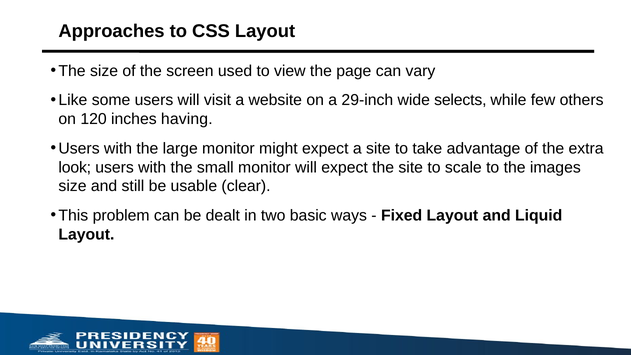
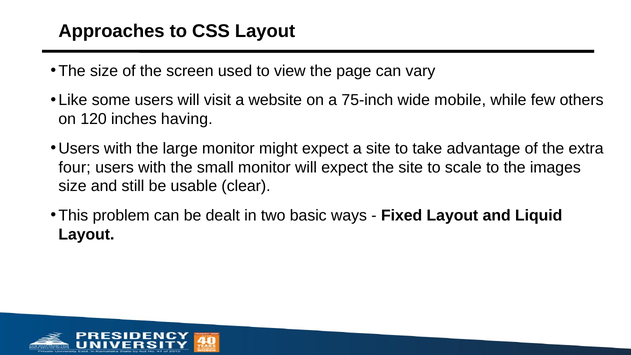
29-inch: 29-inch -> 75-inch (367, 100)
selects: selects -> mobile (460, 100)
look: look -> four (75, 167)
